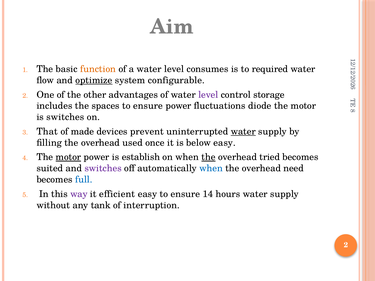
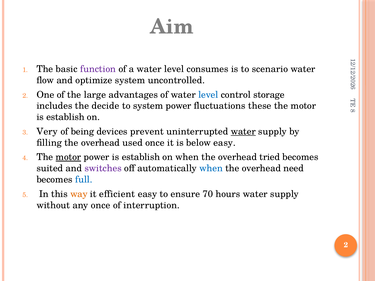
function colour: orange -> purple (98, 69)
required: required -> scenario (270, 69)
optimize underline: present -> none (94, 80)
configurable: configurable -> uncontrolled (176, 80)
other: other -> large (95, 95)
level colour: purple -> blue (208, 95)
spaces: spaces -> decide (106, 106)
ensure: ensure -> system (148, 106)
diode: diode -> these (260, 106)
switches: switches -> establish (65, 117)
That: That -> Very (47, 132)
made: made -> being (82, 132)
the underline: present -> none (208, 157)
way colour: purple -> orange (79, 194)
14: 14 -> 70 (208, 194)
any tank: tank -> once (101, 205)
